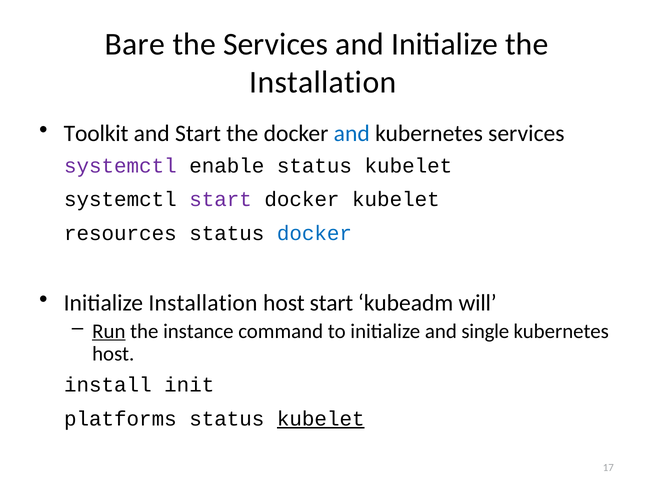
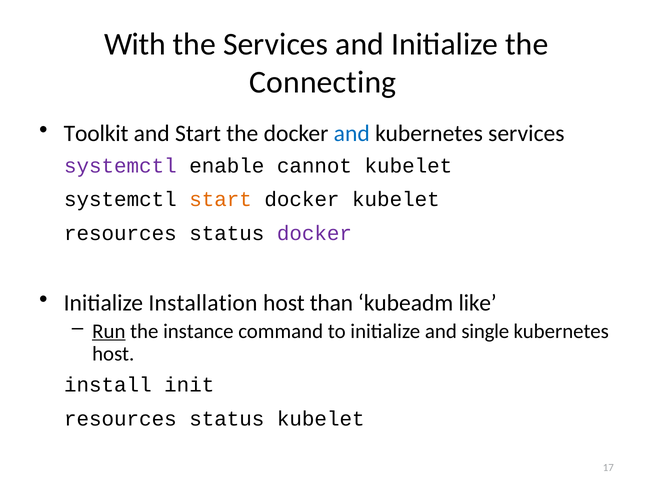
Bare: Bare -> With (135, 44)
Installation: Installation -> Connecting (323, 82)
enable status: status -> cannot (314, 166)
start colour: purple -> orange (221, 199)
docker colour: blue -> purple (314, 233)
host start: start -> than (331, 303)
will: will -> like (478, 303)
platforms: platforms -> resources (120, 419)
kubelet underline: present -> none (321, 419)
